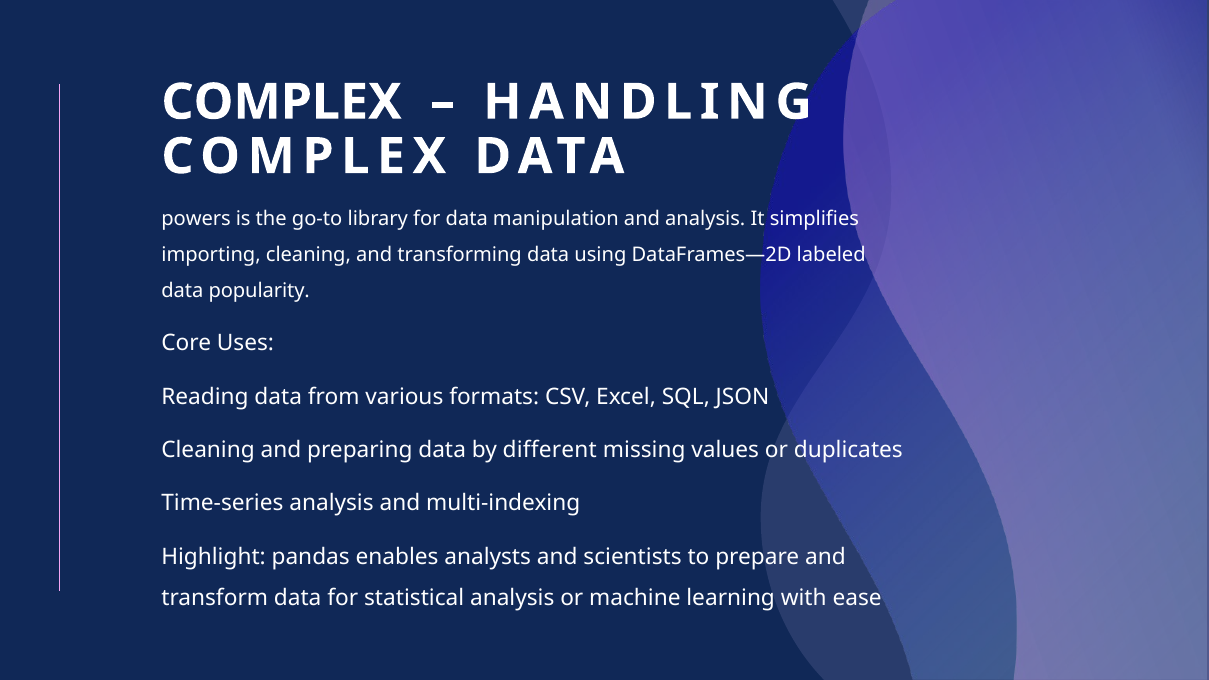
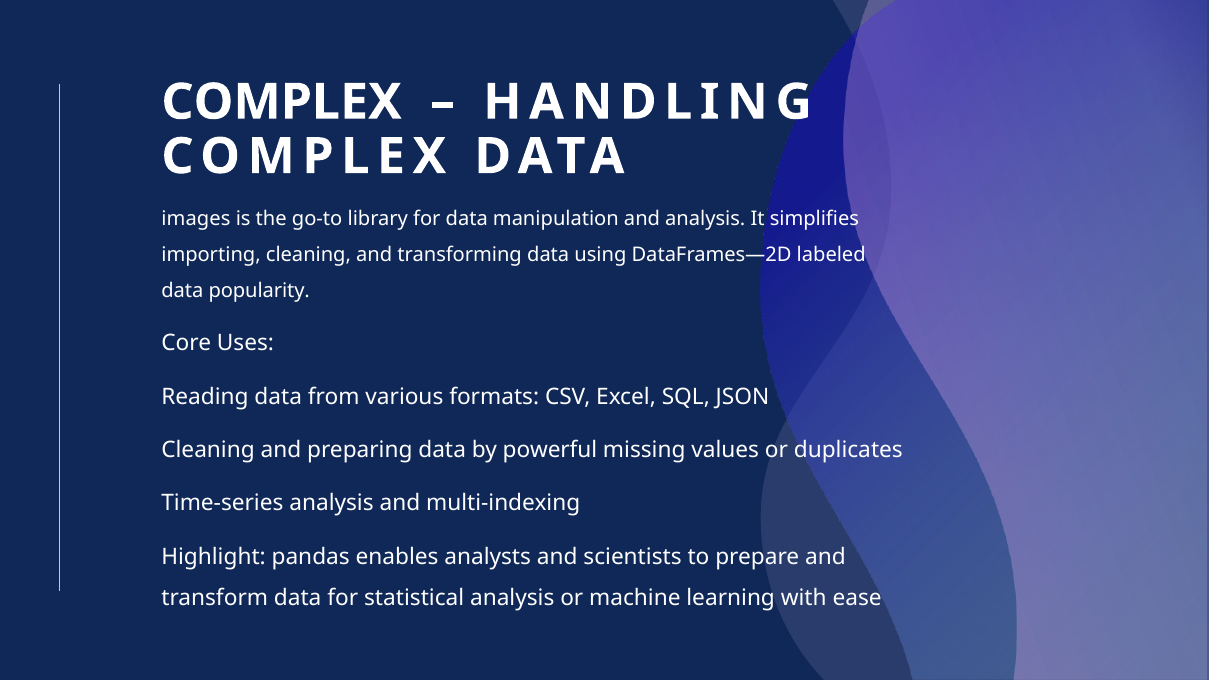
powers: powers -> images (196, 219)
different: different -> powerful (550, 450)
